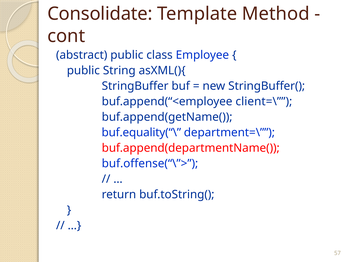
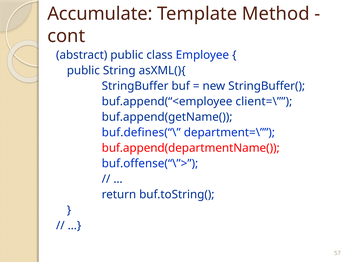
Consolidate: Consolidate -> Accumulate (100, 14)
buf.equality(“\: buf.equality(“\ -> buf.defines(“\ (141, 132)
